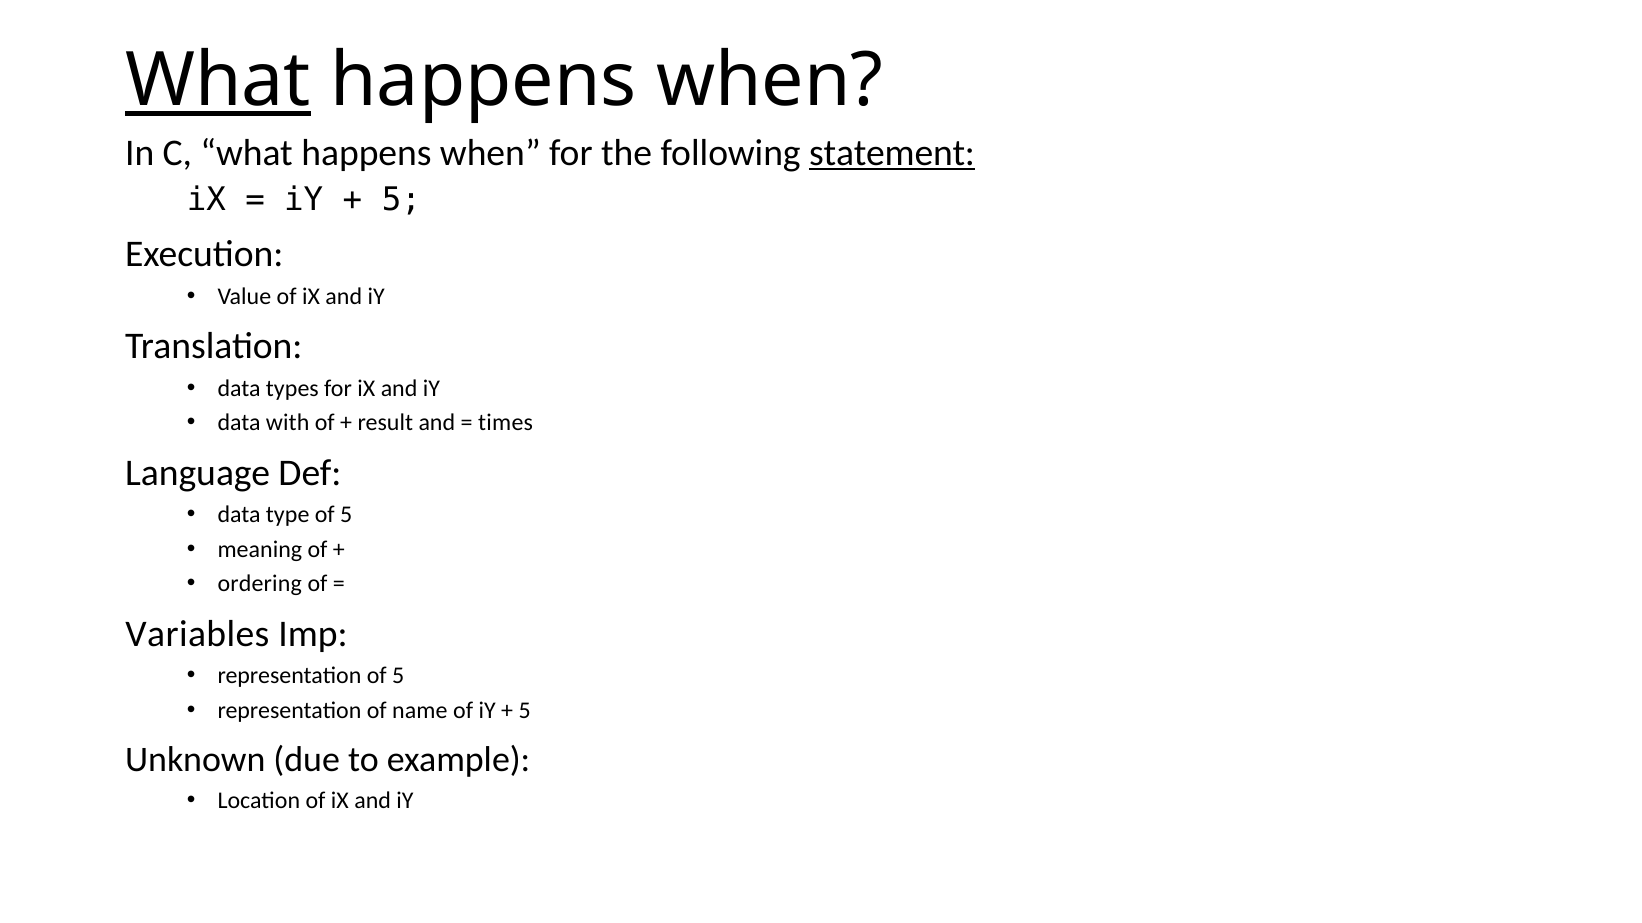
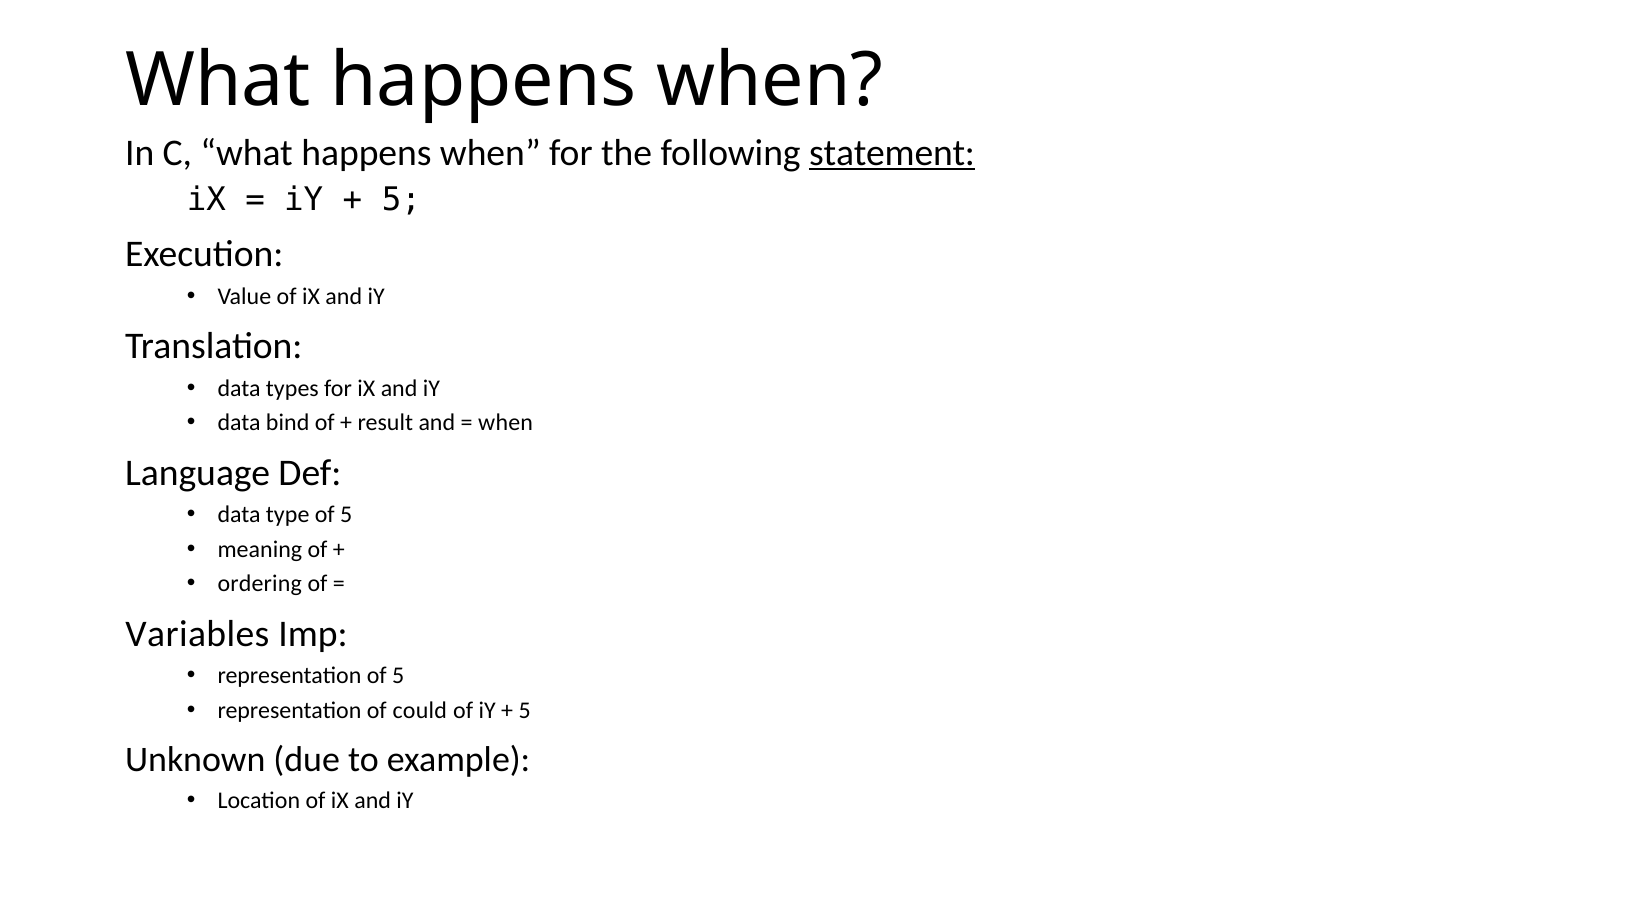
What underline: present -> none (218, 81)
with: with -> bind (288, 423)
times: times -> when (506, 423)
name: name -> could (420, 711)
